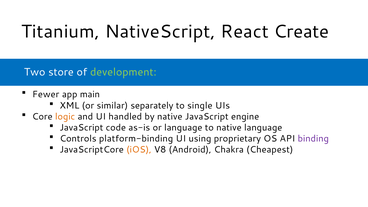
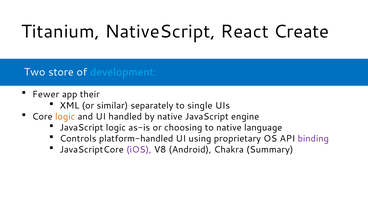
development colour: light green -> light blue (123, 72)
main: main -> their (90, 94)
JavaScript code: code -> logic (116, 128)
or language: language -> choosing (183, 128)
platform-binding: platform-binding -> platform-handled (136, 139)
iOS colour: orange -> purple (139, 150)
Cheapest: Cheapest -> Summary (270, 150)
